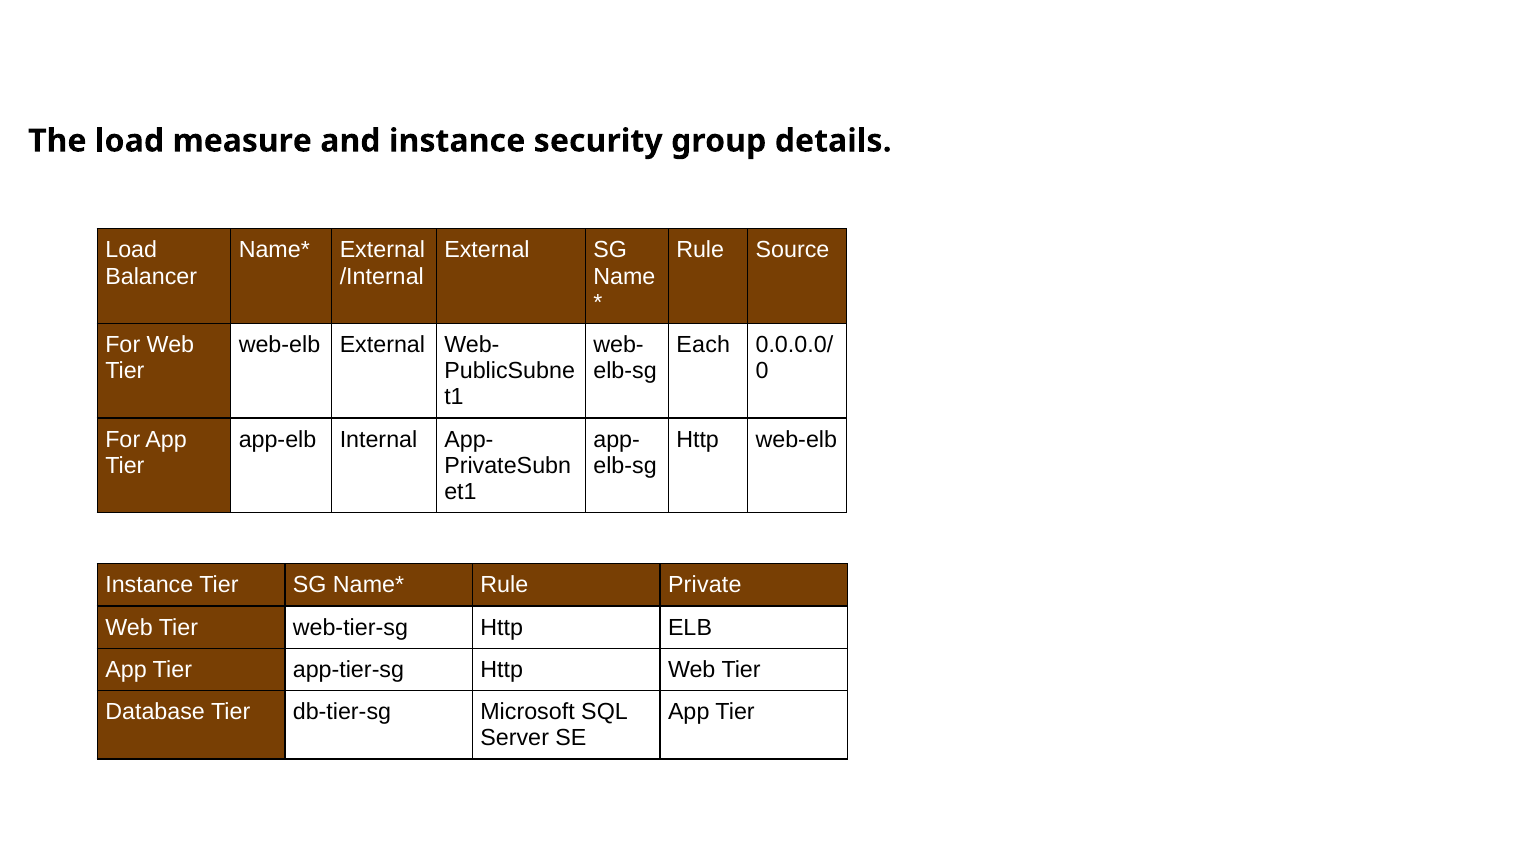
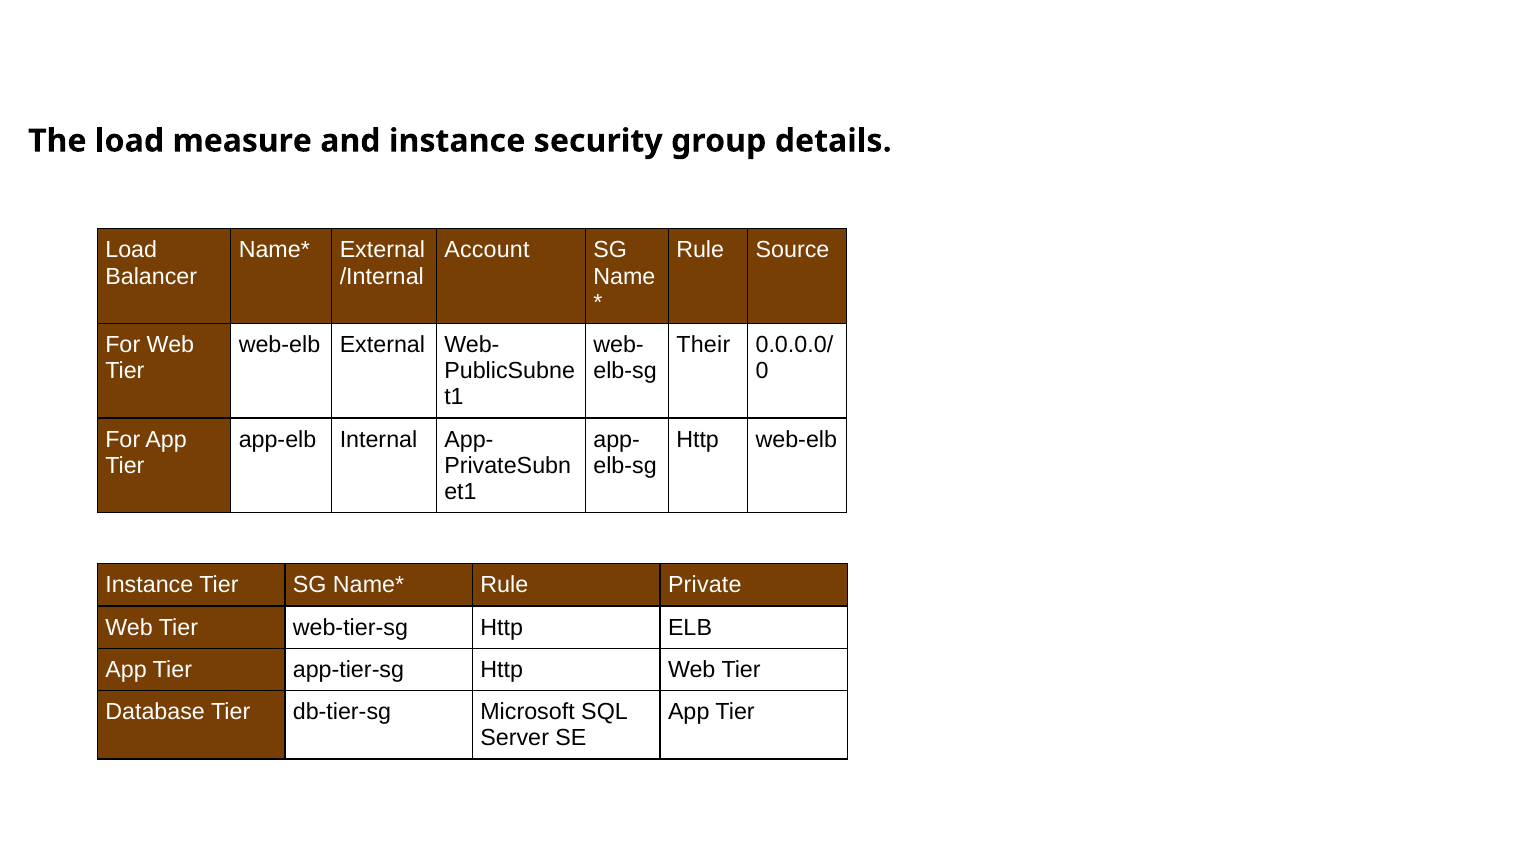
External: External -> Account (487, 250)
Each: Each -> Their (703, 345)
